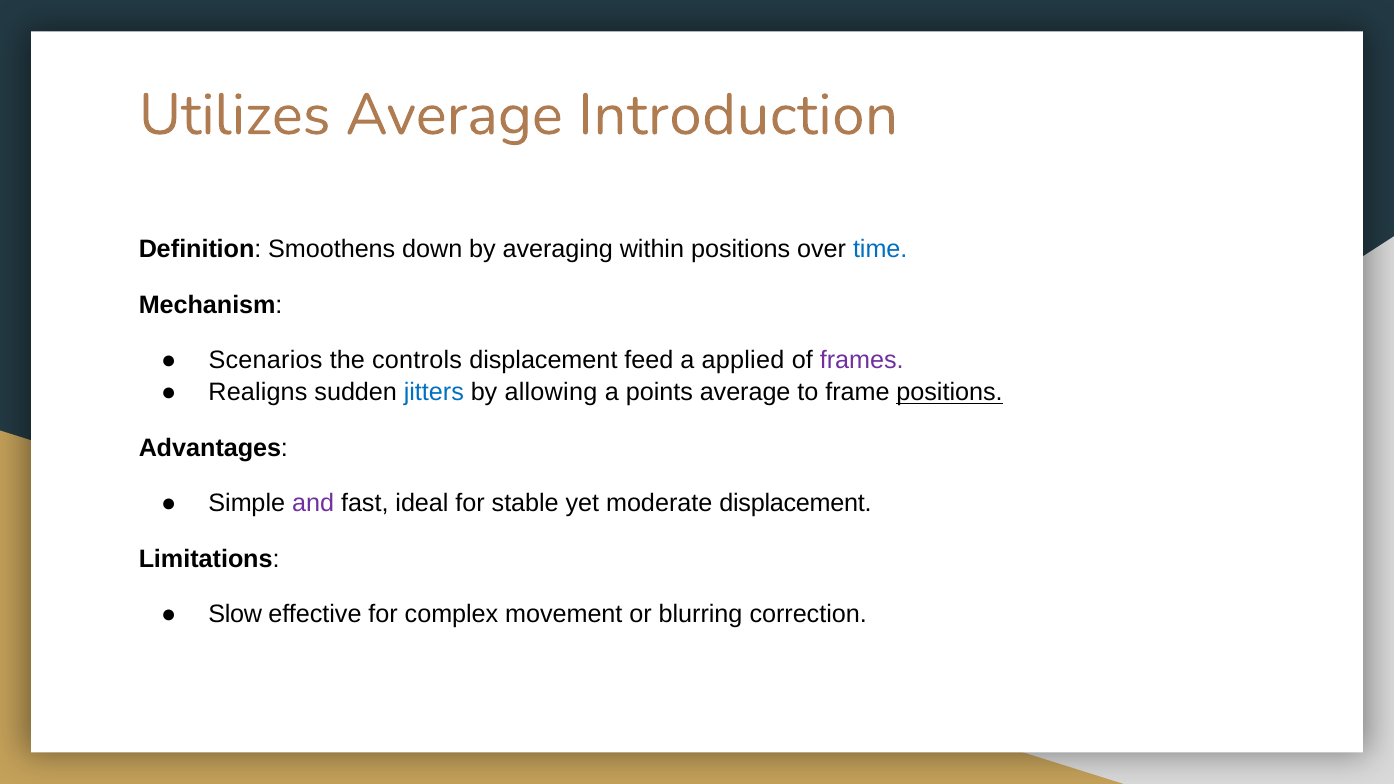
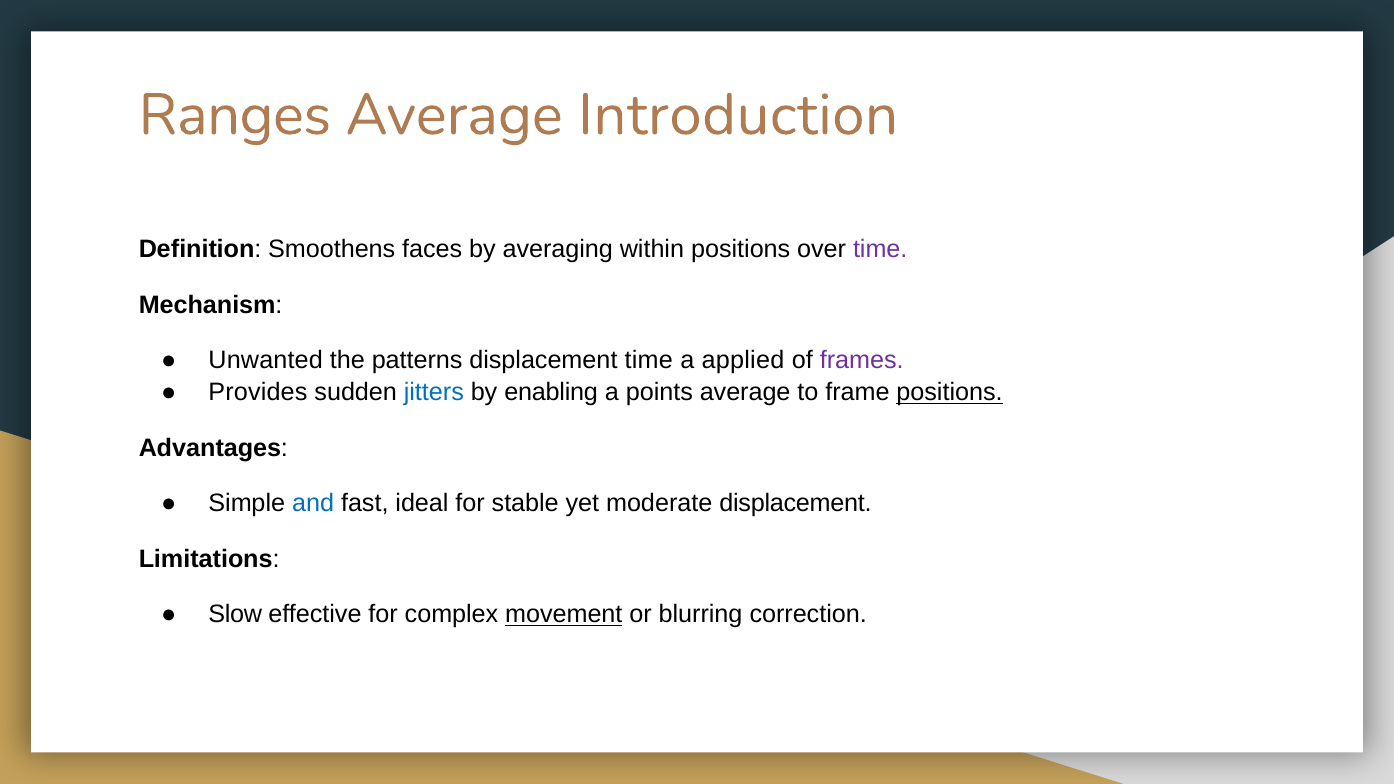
Utilizes: Utilizes -> Ranges (235, 115)
down: down -> faces (432, 249)
time colour: blue -> purple (880, 249)
Scenarios: Scenarios -> Unwanted (266, 360)
controls: controls -> patterns (417, 360)
displacement feed: feed -> time (649, 360)
Realigns: Realigns -> Provides (258, 393)
allowing: allowing -> enabling (551, 393)
and colour: purple -> blue (313, 504)
movement underline: none -> present (564, 615)
